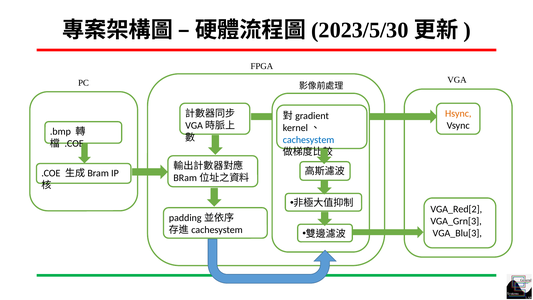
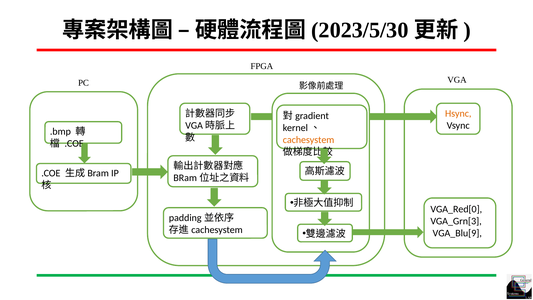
cachesystem colour: blue -> orange (309, 140)
VGA_Red[2: VGA_Red[2 -> VGA_Red[0 (456, 209)
VGA_Blu[3: VGA_Blu[3 -> VGA_Blu[9 (457, 233)
